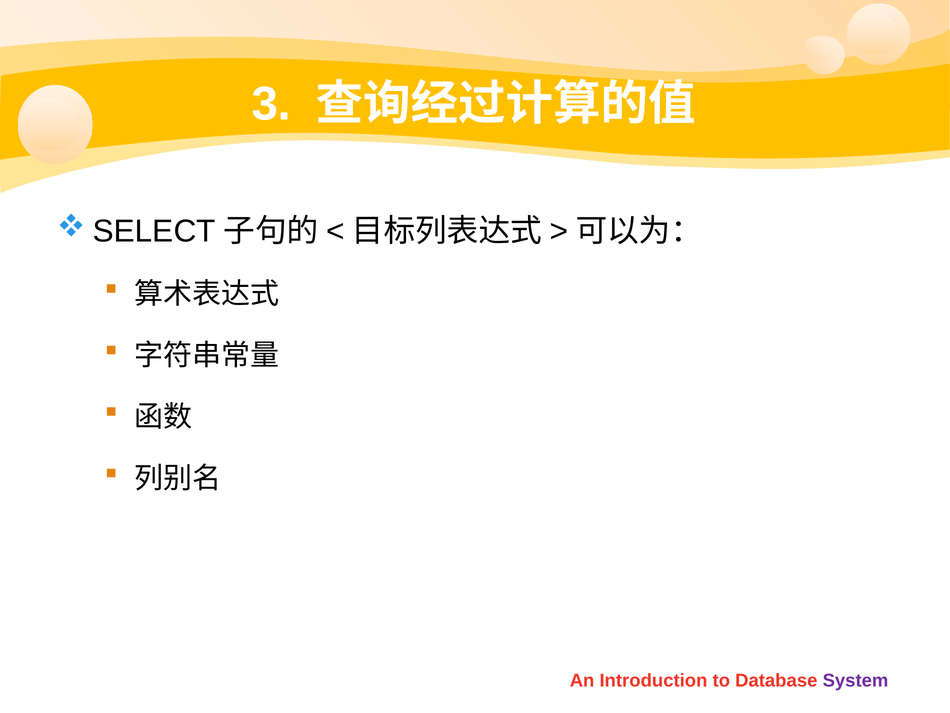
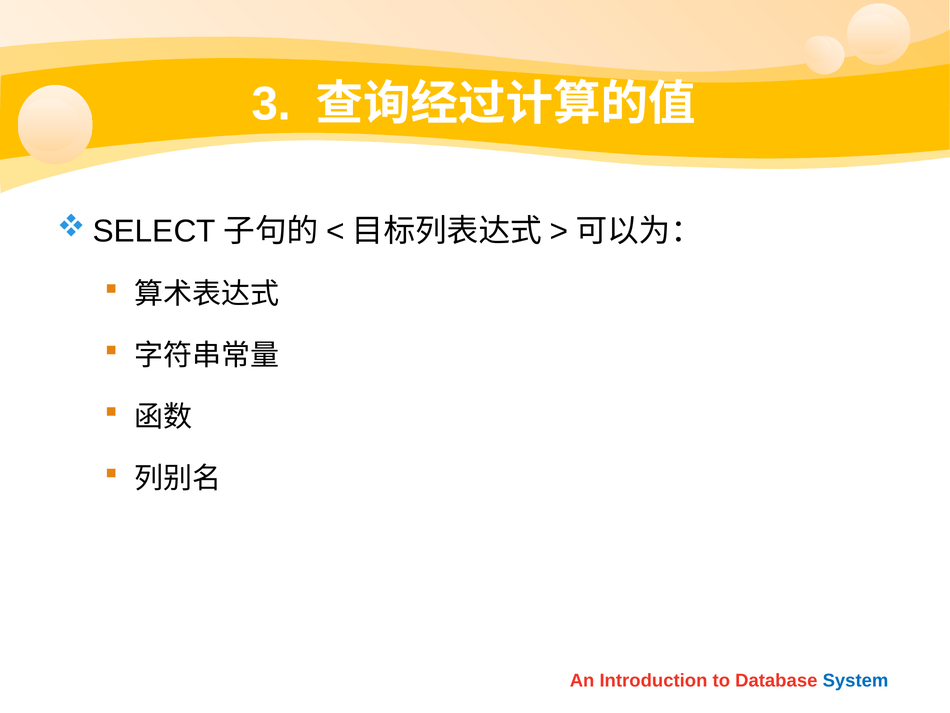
System colour: purple -> blue (856, 680)
